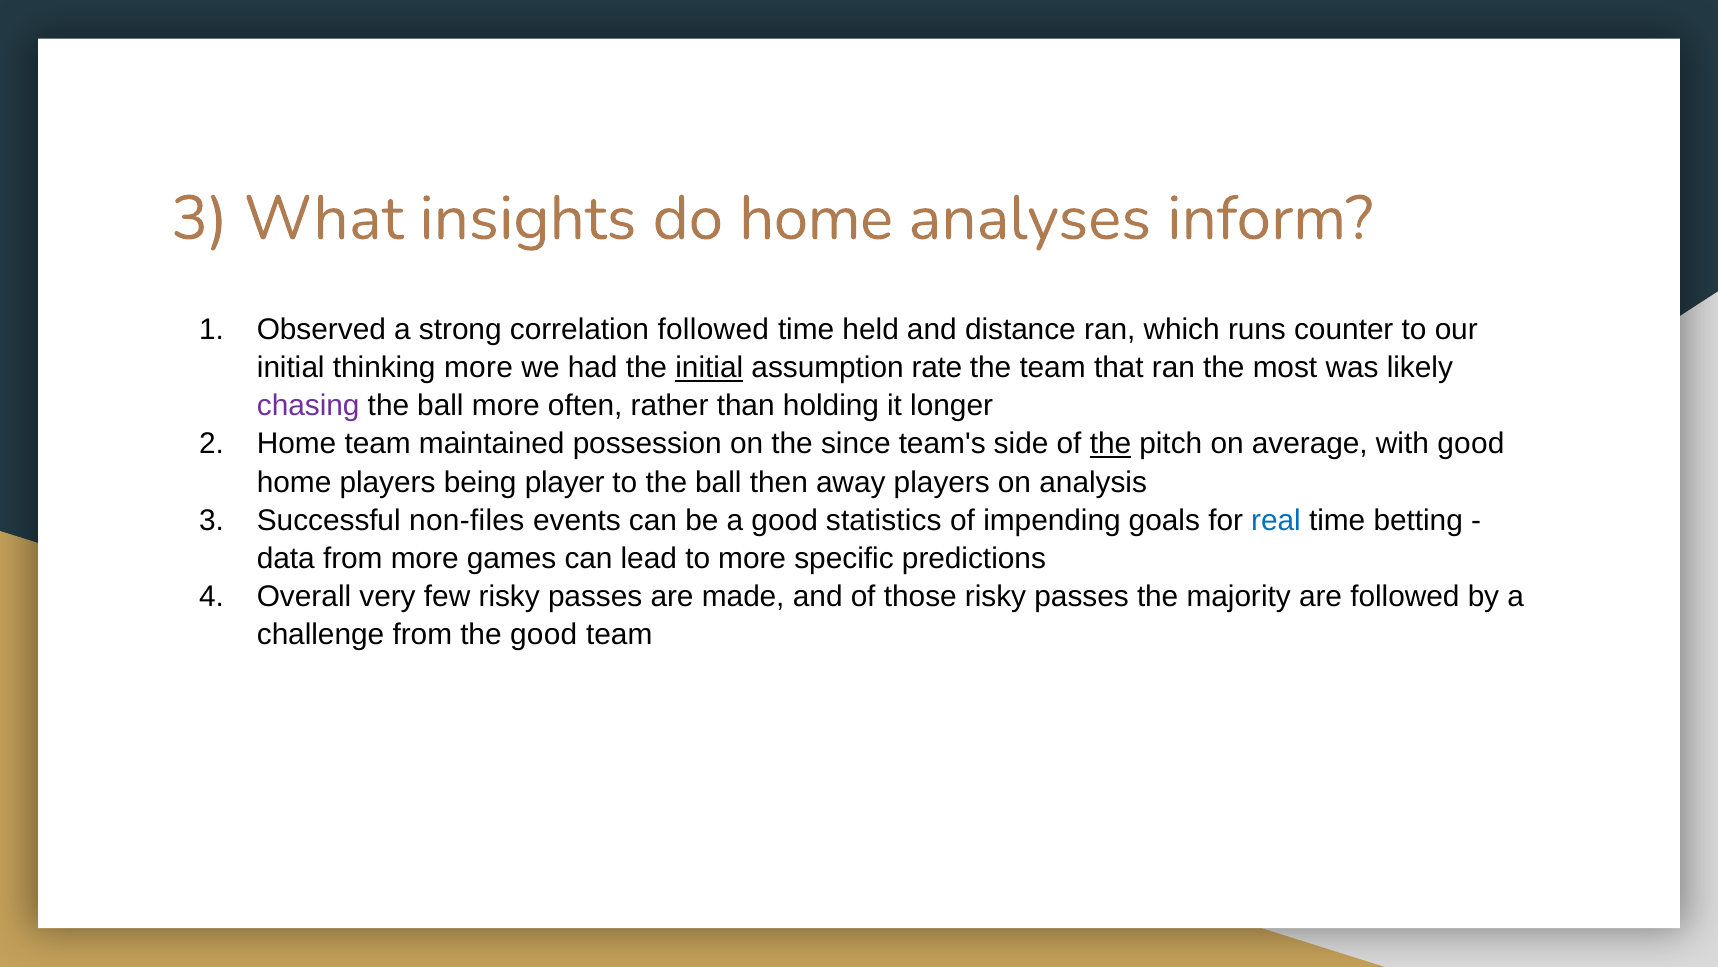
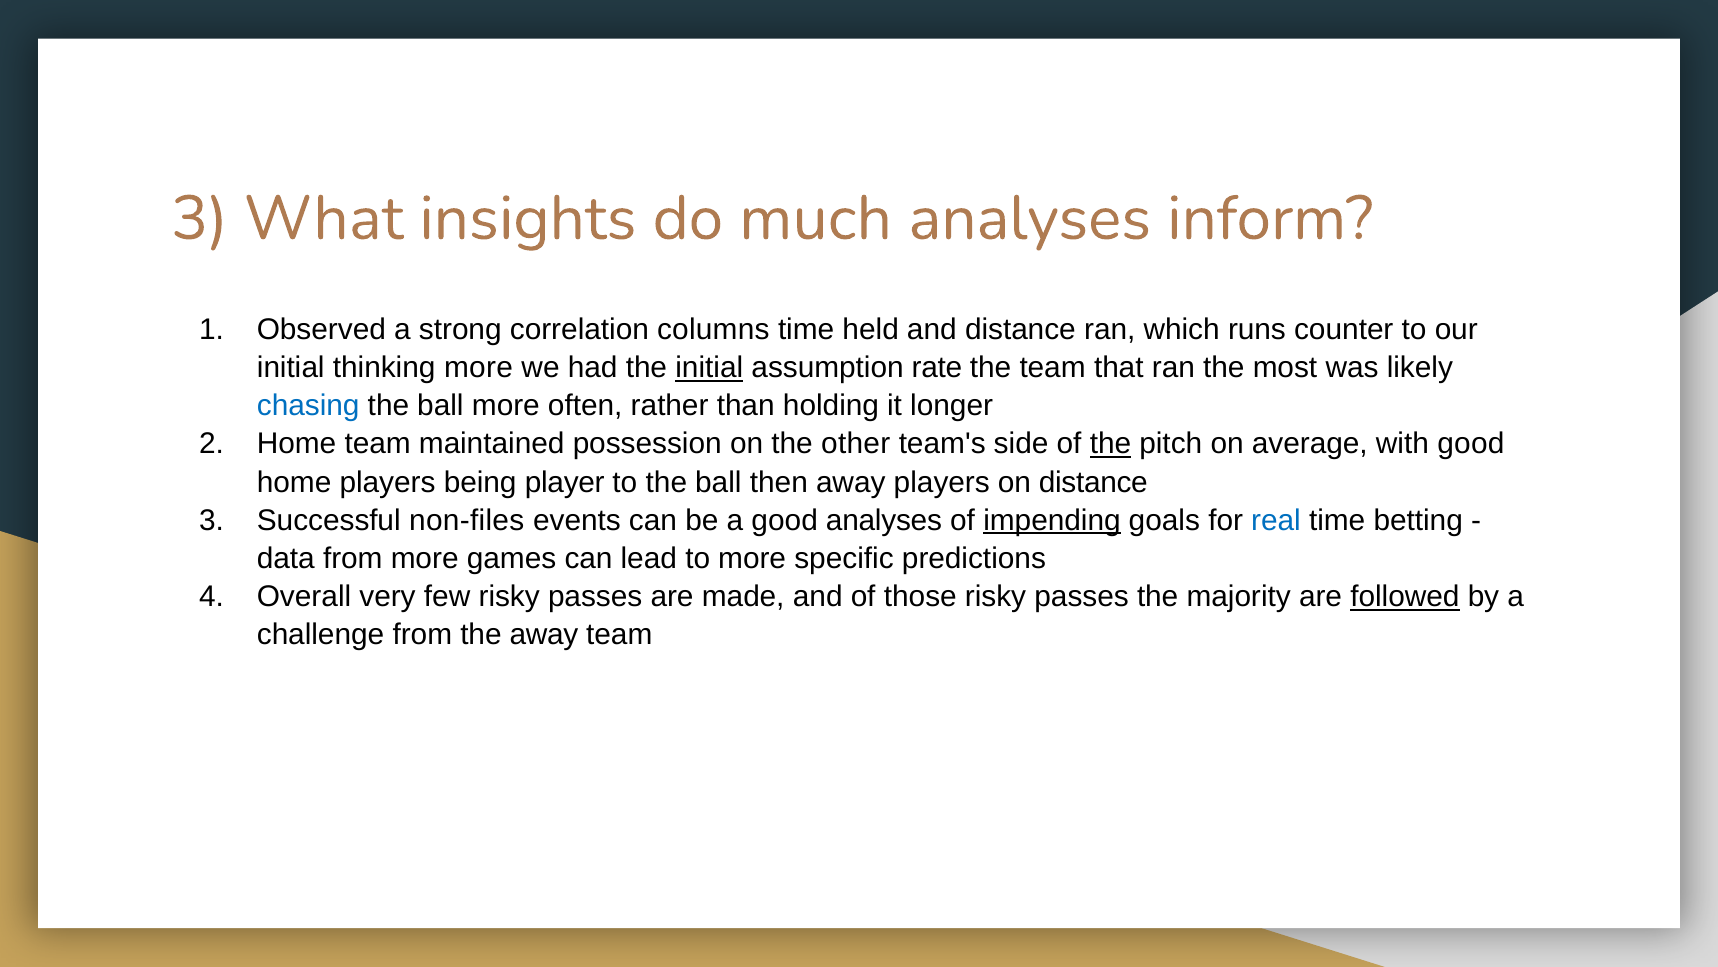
do home: home -> much (816, 218)
correlation followed: followed -> columns (713, 329)
chasing colour: purple -> blue (308, 406)
since: since -> other (856, 444)
on analysis: analysis -> distance (1093, 482)
good statistics: statistics -> analyses (884, 520)
impending underline: none -> present (1052, 520)
followed underline: none -> present (1405, 596)
the good: good -> away (544, 635)
